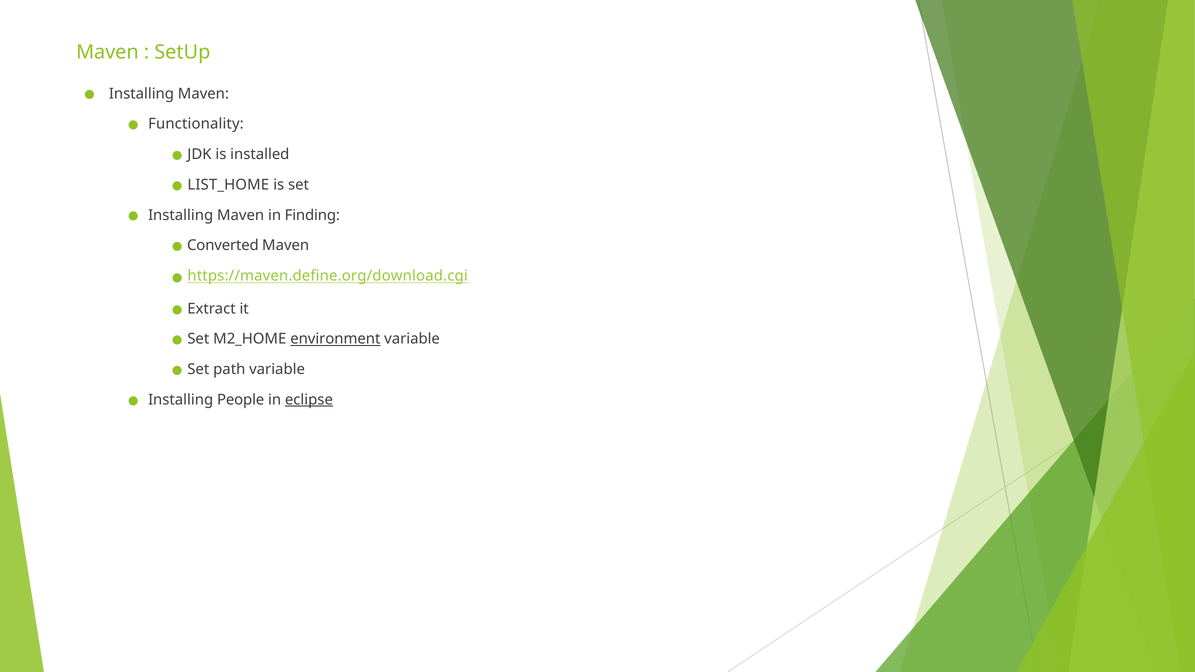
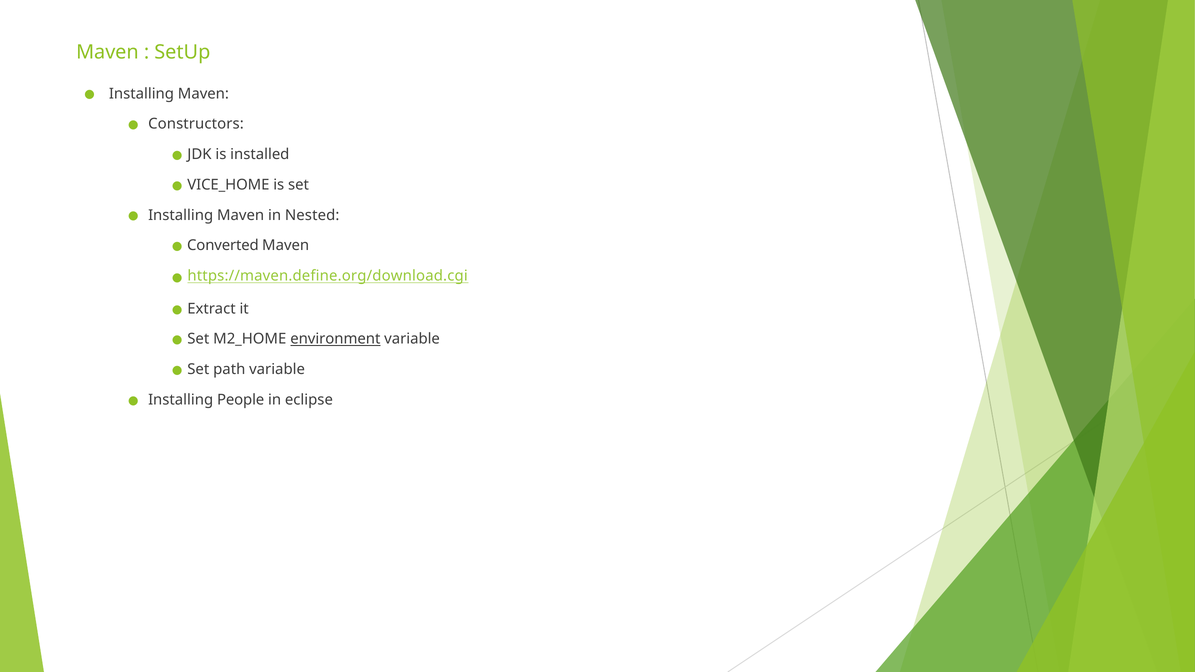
Functionality: Functionality -> Constructors (196, 124)
LIST_HOME: LIST_HOME -> VICE_HOME (228, 185)
Finding: Finding -> Nested (312, 215)
eclipse underline: present -> none (309, 400)
